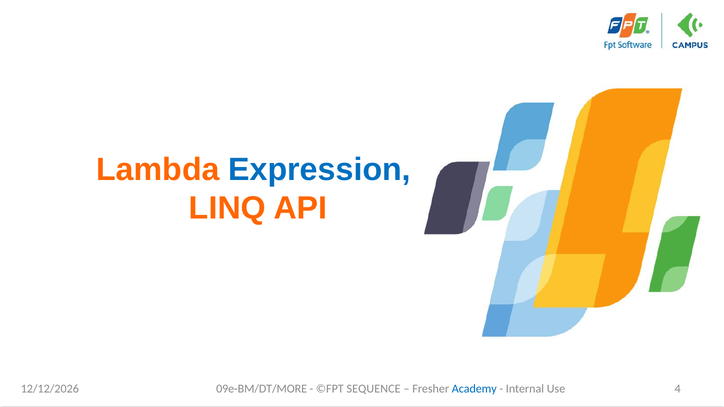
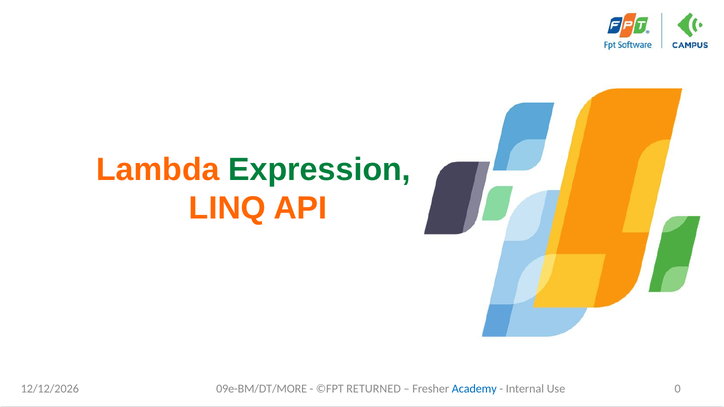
Expression colour: blue -> green (320, 170)
SEQUENCE: SEQUENCE -> RETURNED (374, 389)
4: 4 -> 0 (678, 389)
